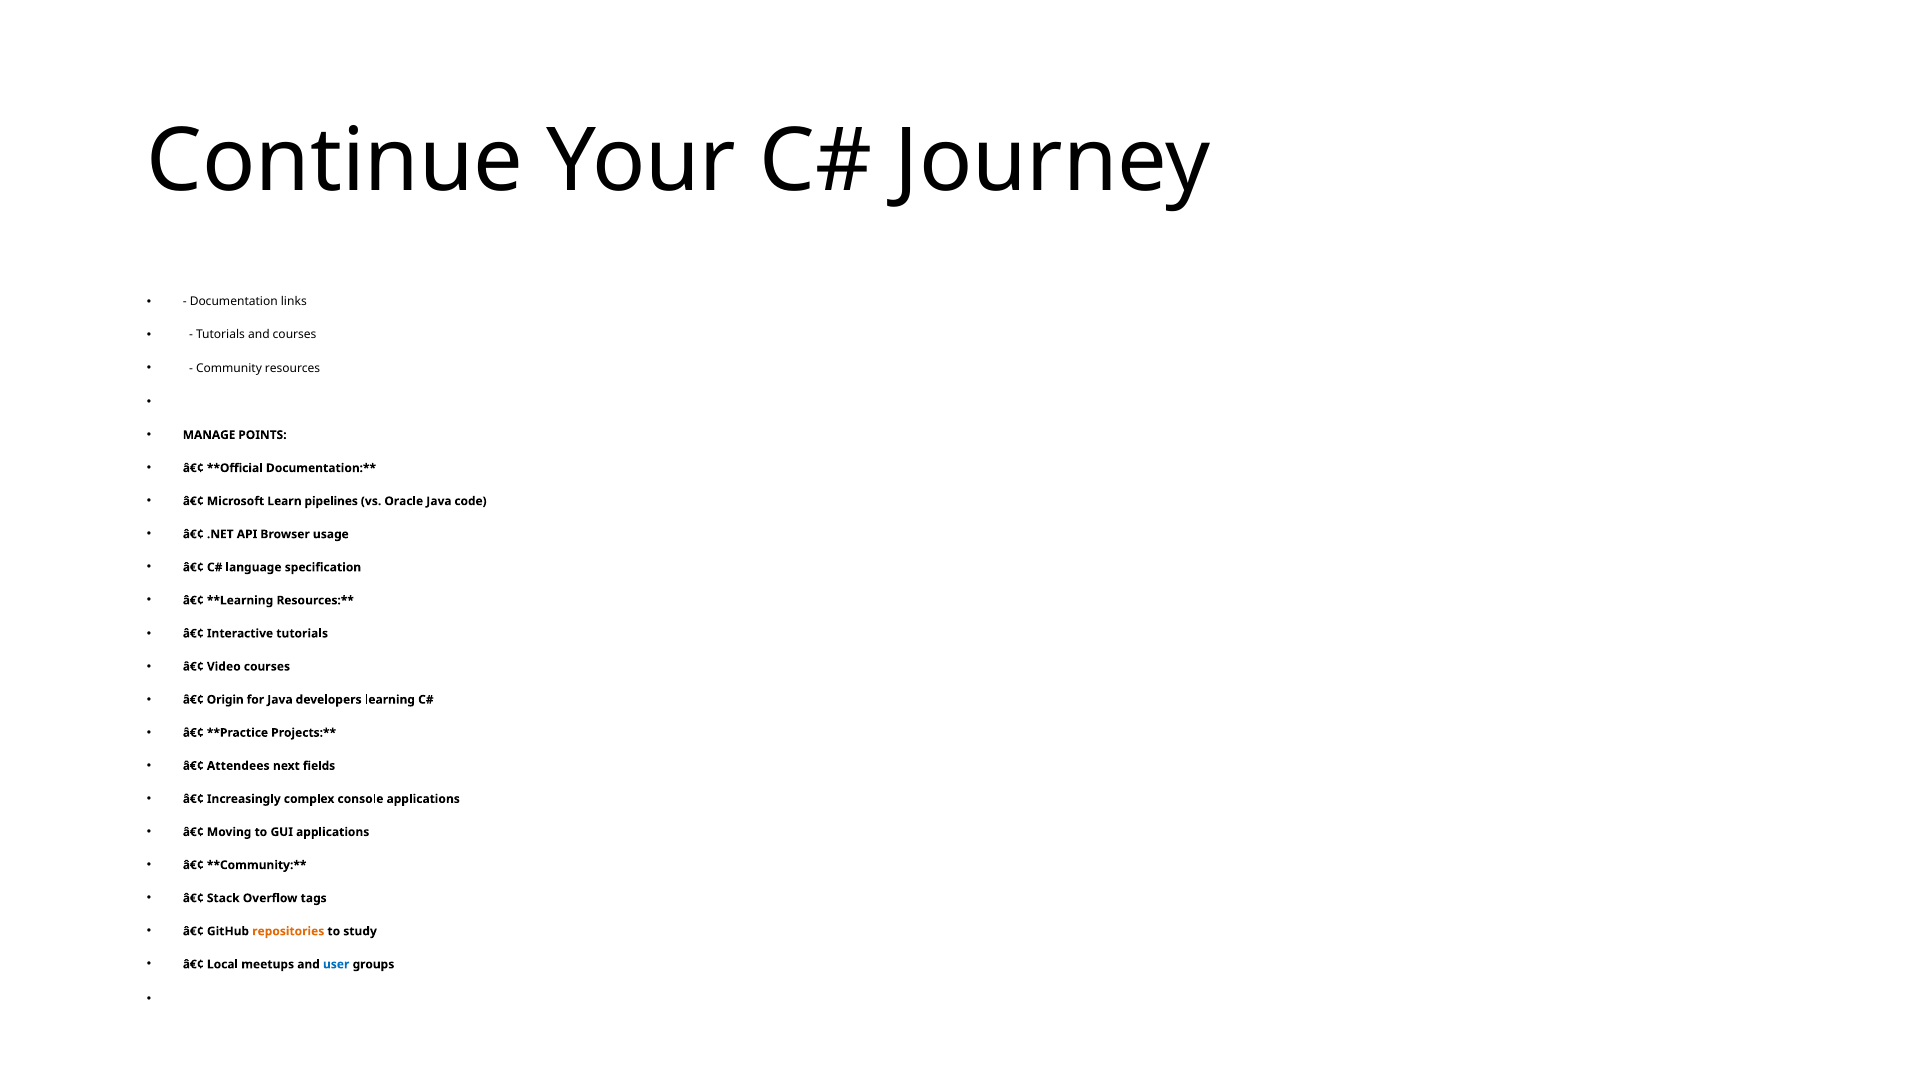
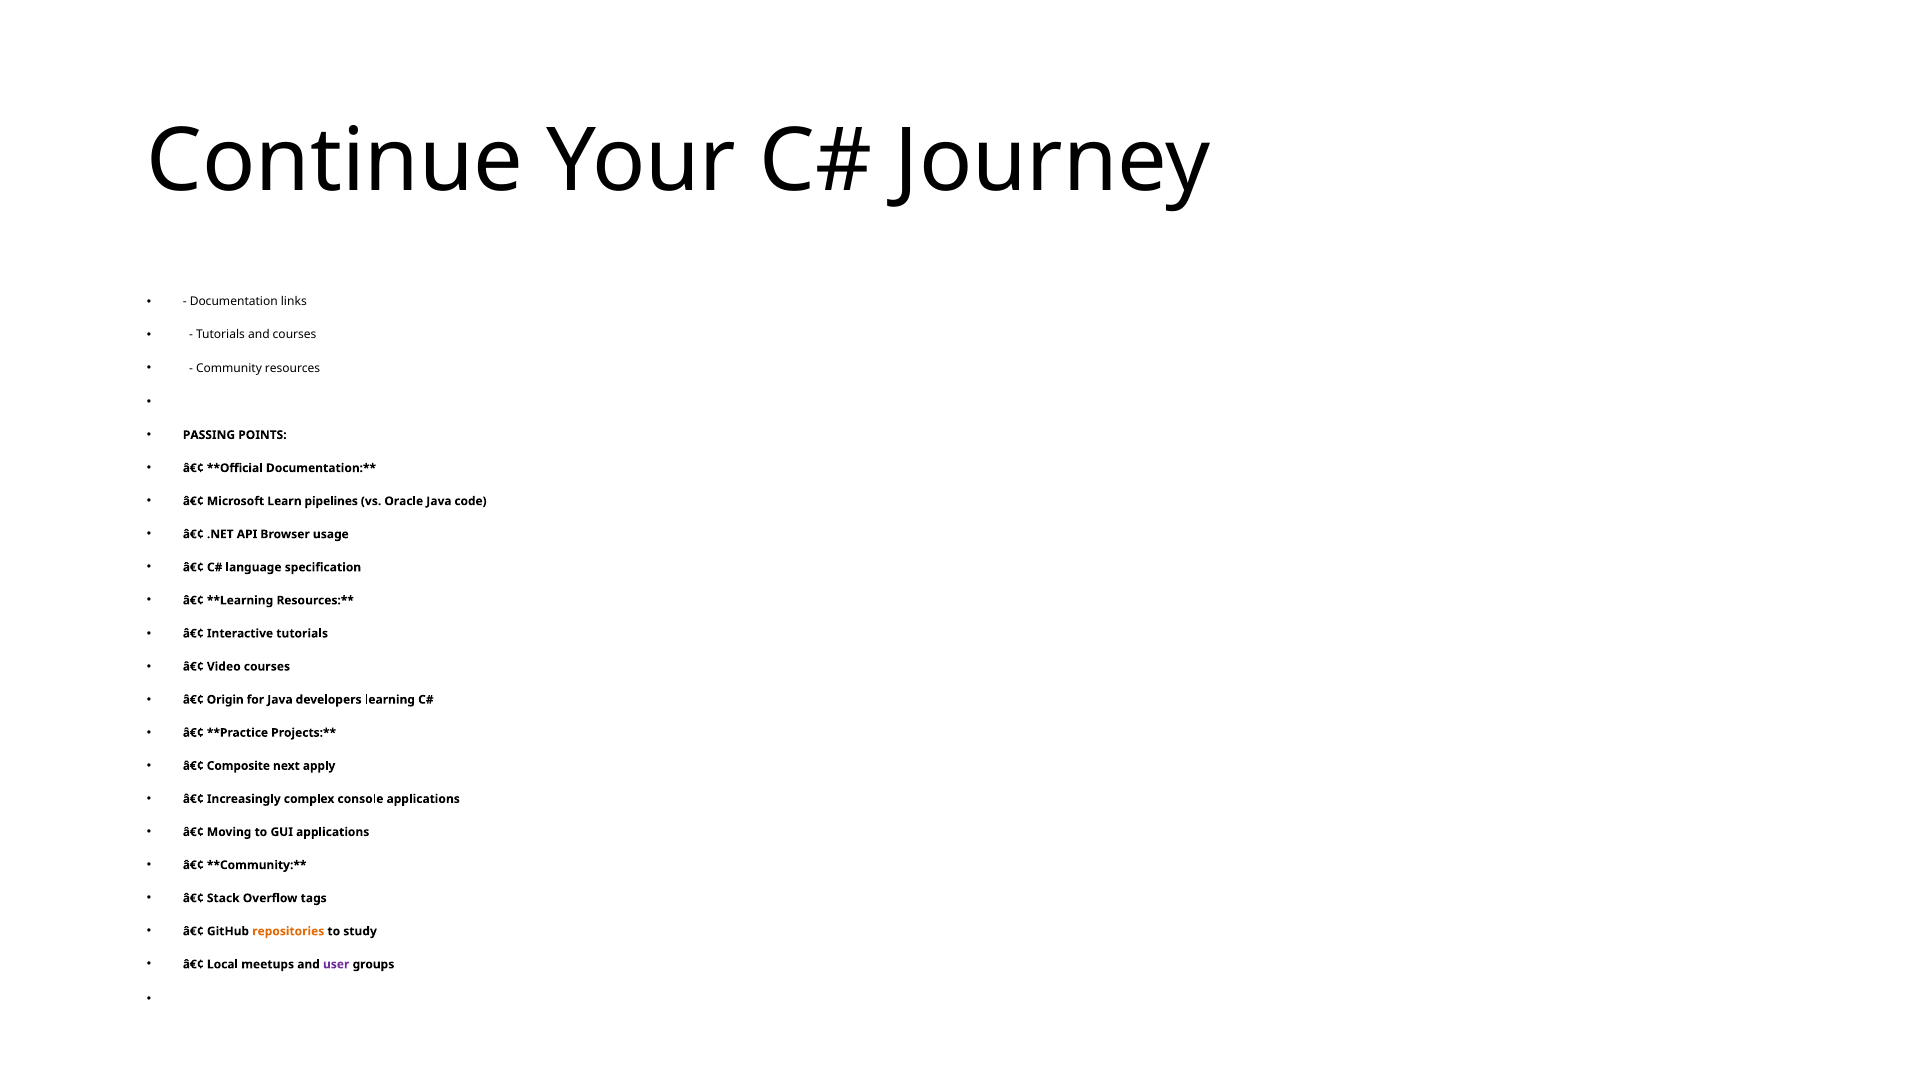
MANAGE: MANAGE -> PASSING (209, 435)
Attendees: Attendees -> Composite (238, 766)
fields: fields -> apply (319, 766)
user colour: blue -> purple (336, 964)
